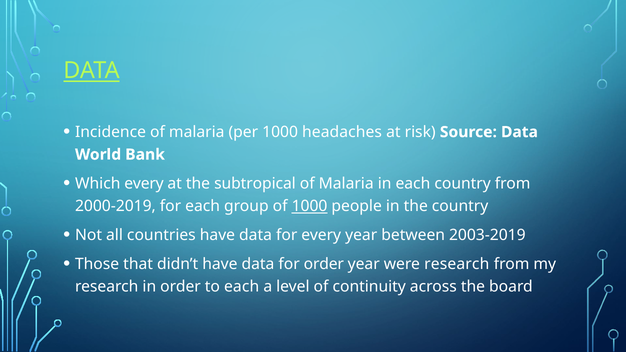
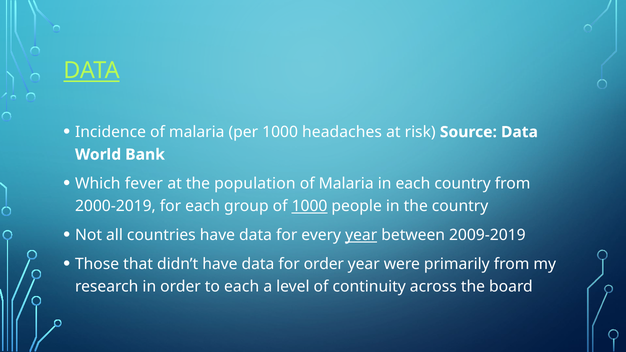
Which every: every -> fever (144, 184)
subtropical: subtropical -> population (255, 184)
year underline: none -> present (361, 235)
2003-2019: 2003-2019 -> 2009-2019 (487, 235)
were research: research -> primarily (457, 264)
